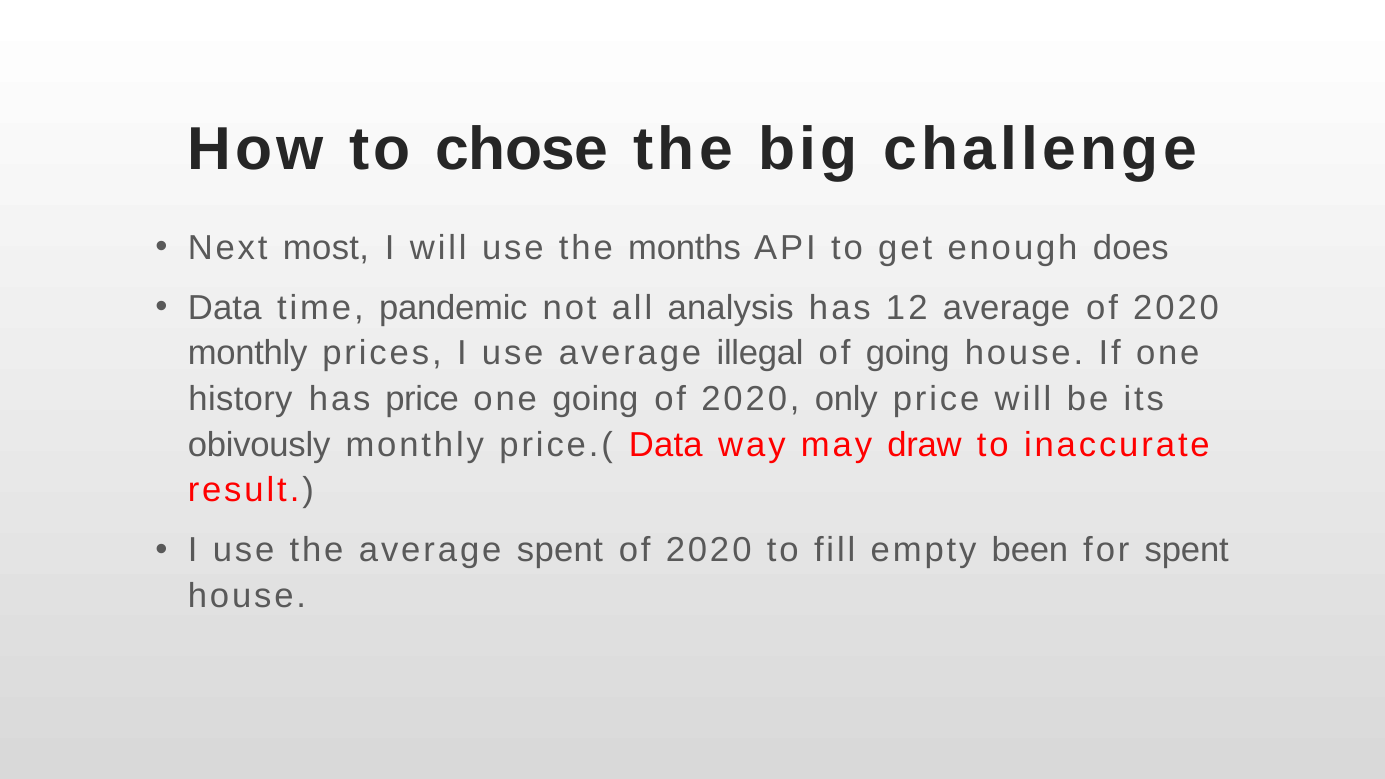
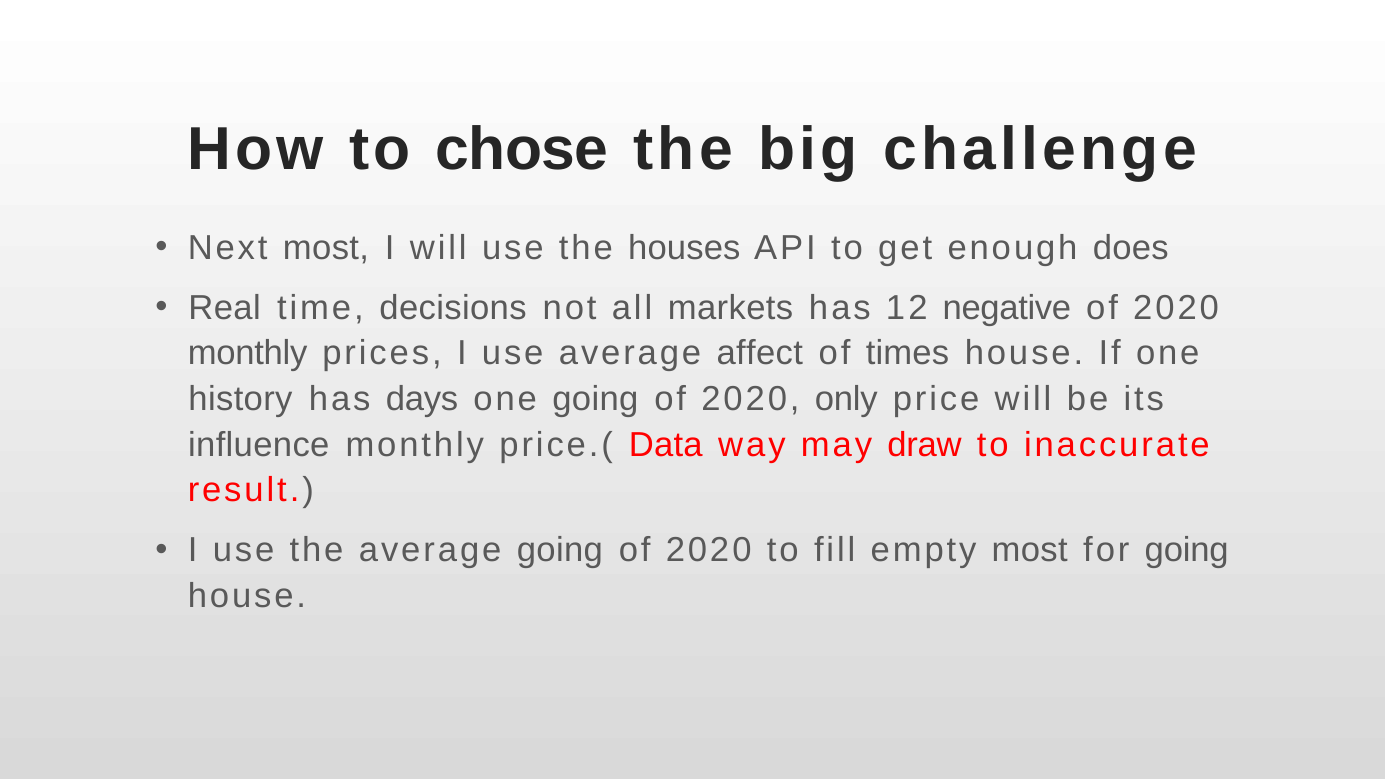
months: months -> houses (684, 248)
Data: Data -> Real (225, 308)
pandemic: pandemic -> decisions (453, 308)
analysis: analysis -> markets (731, 308)
12 average: average -> negative (1007, 308)
illegal: illegal -> affect (760, 353)
of going: going -> times (907, 353)
has price: price -> days (422, 399)
obivously: obivously -> influence (259, 445)
average spent: spent -> going (560, 551)
empty been: been -> most (1030, 551)
for spent: spent -> going (1187, 551)
